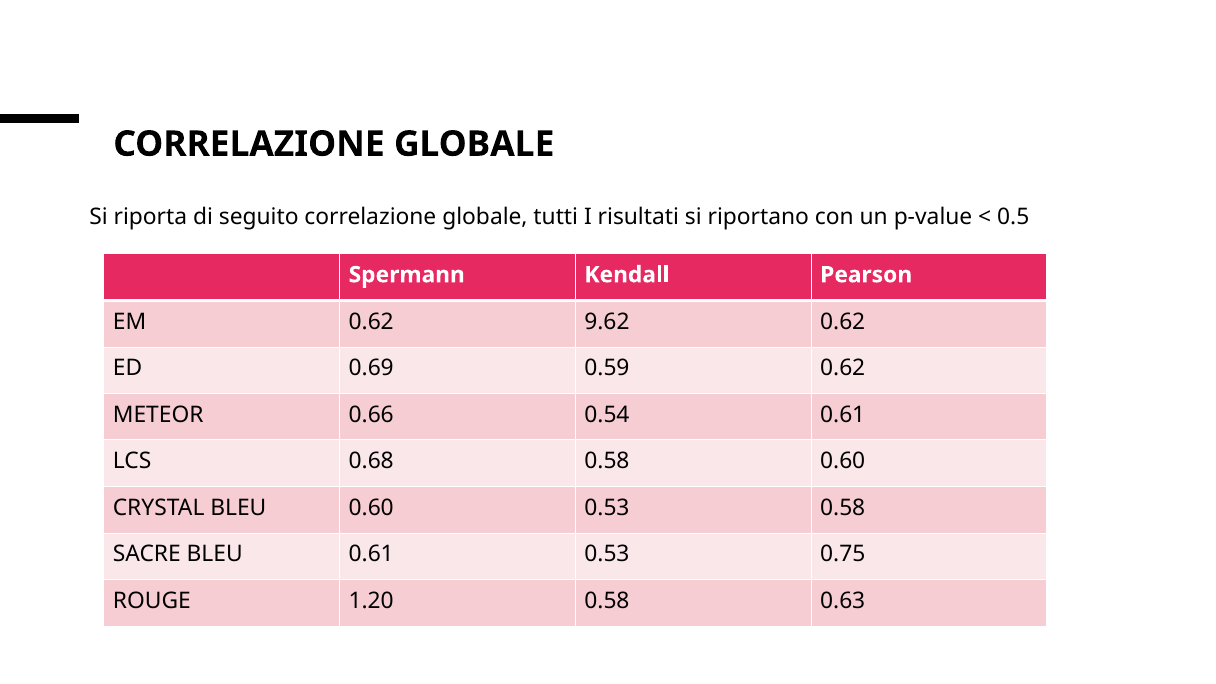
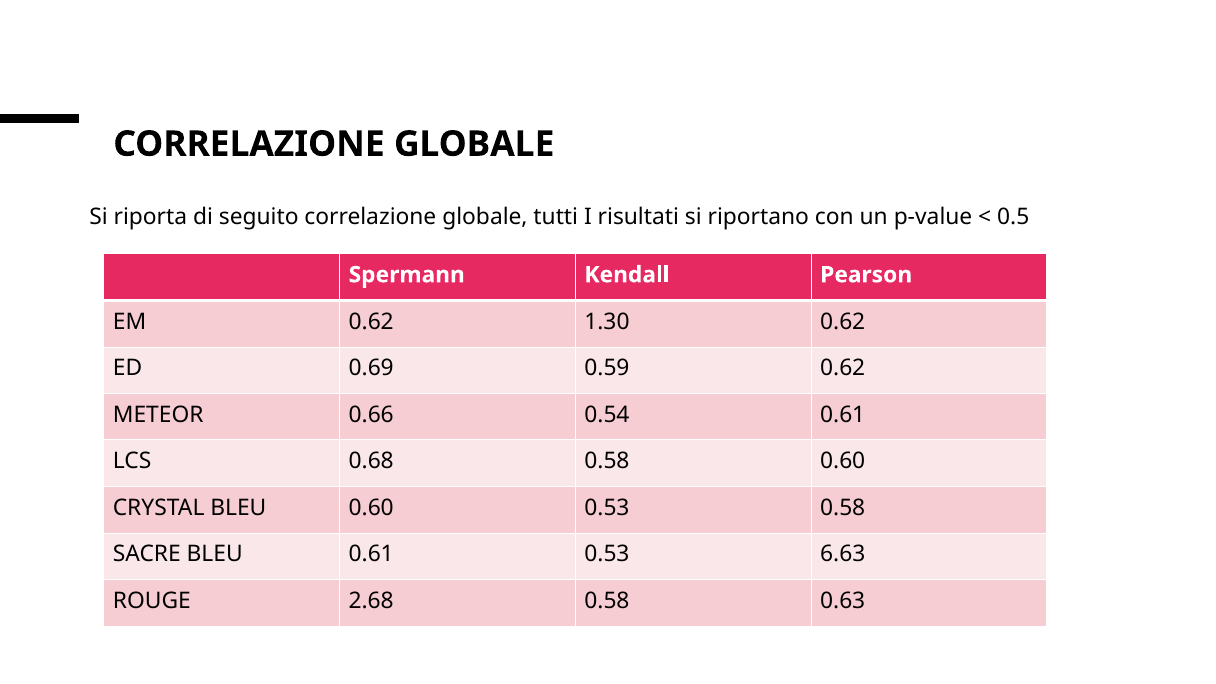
9.62: 9.62 -> 1.30 (607, 322)
0.75: 0.75 -> 6.63 (843, 554)
1.20: 1.20 -> 2.68 (371, 601)
